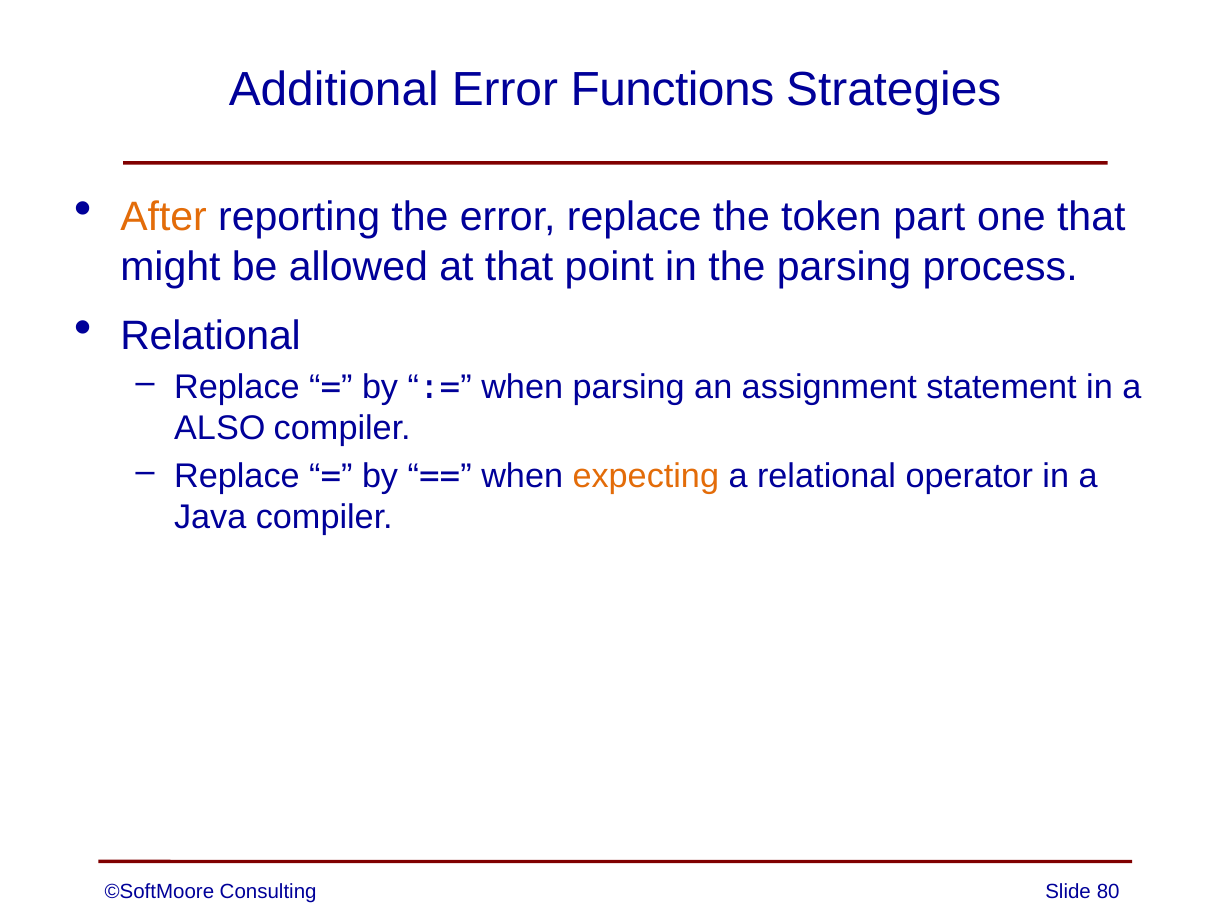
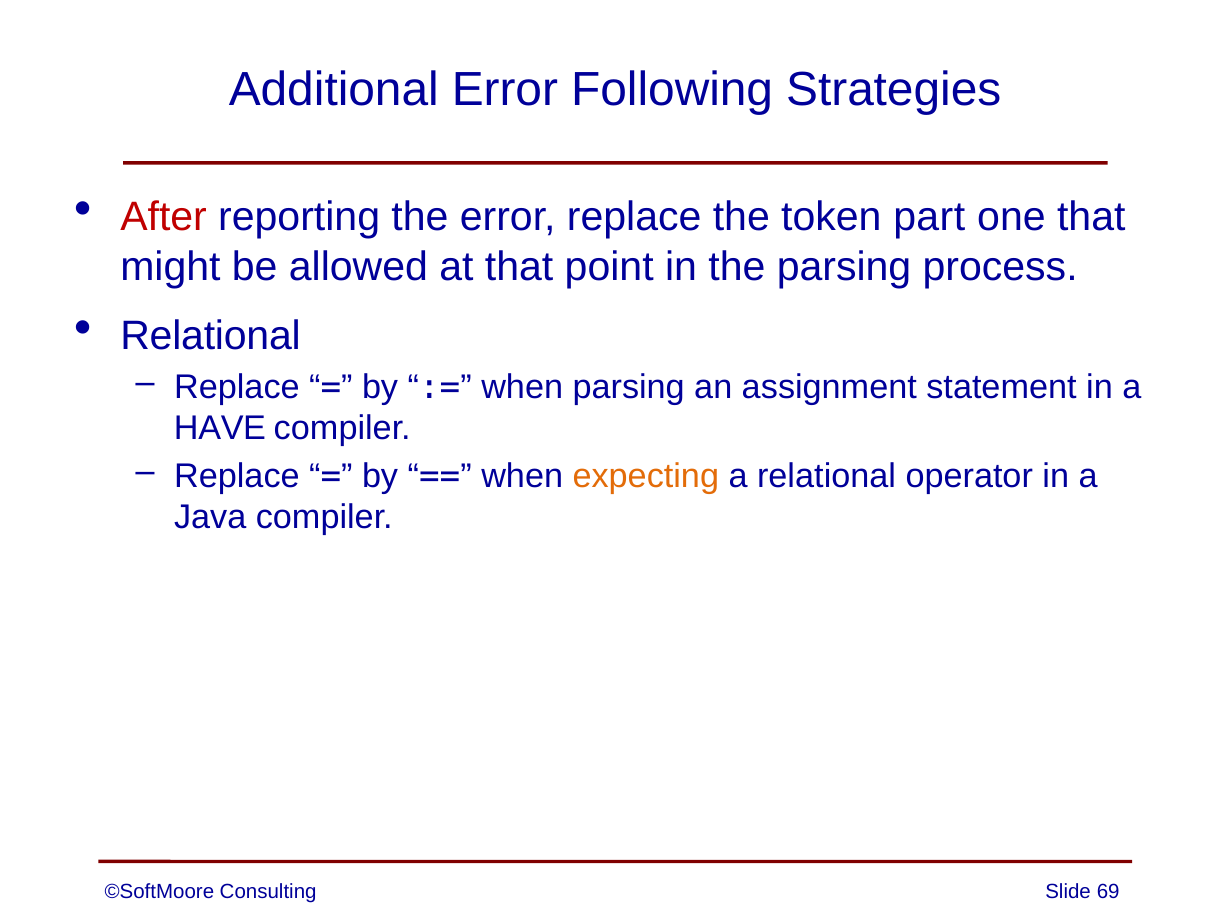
Functions: Functions -> Following (672, 90)
After colour: orange -> red (164, 217)
ALSO: ALSO -> HAVE (220, 429)
80: 80 -> 69 (1108, 892)
